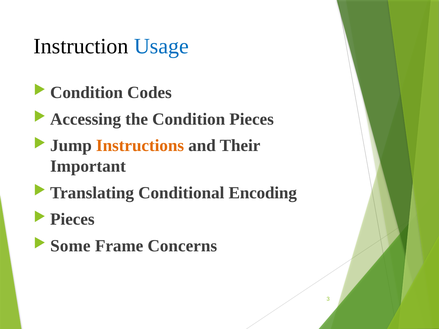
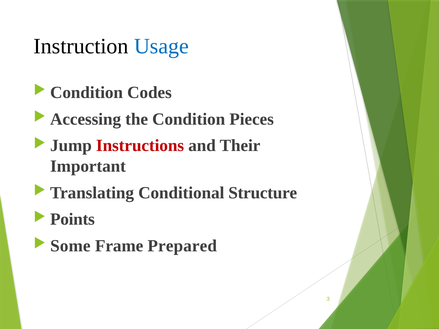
Instructions colour: orange -> red (140, 146)
Encoding: Encoding -> Structure (263, 193)
Pieces: Pieces -> Points (72, 219)
Concerns: Concerns -> Prepared (182, 246)
